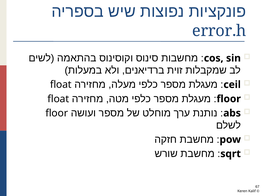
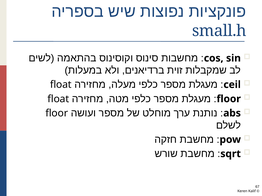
error.h: error.h -> small.h (219, 31)
